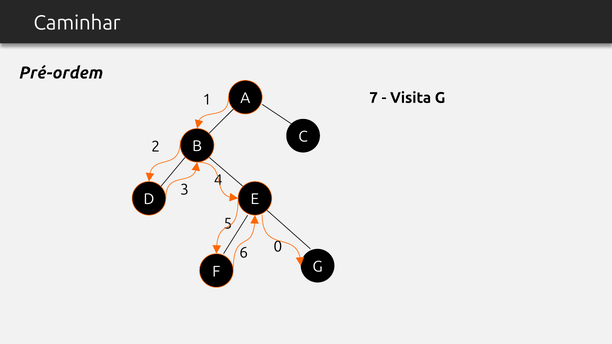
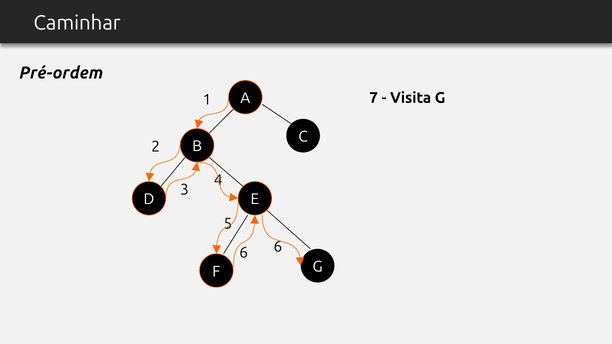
6 0: 0 -> 6 (278, 247)
